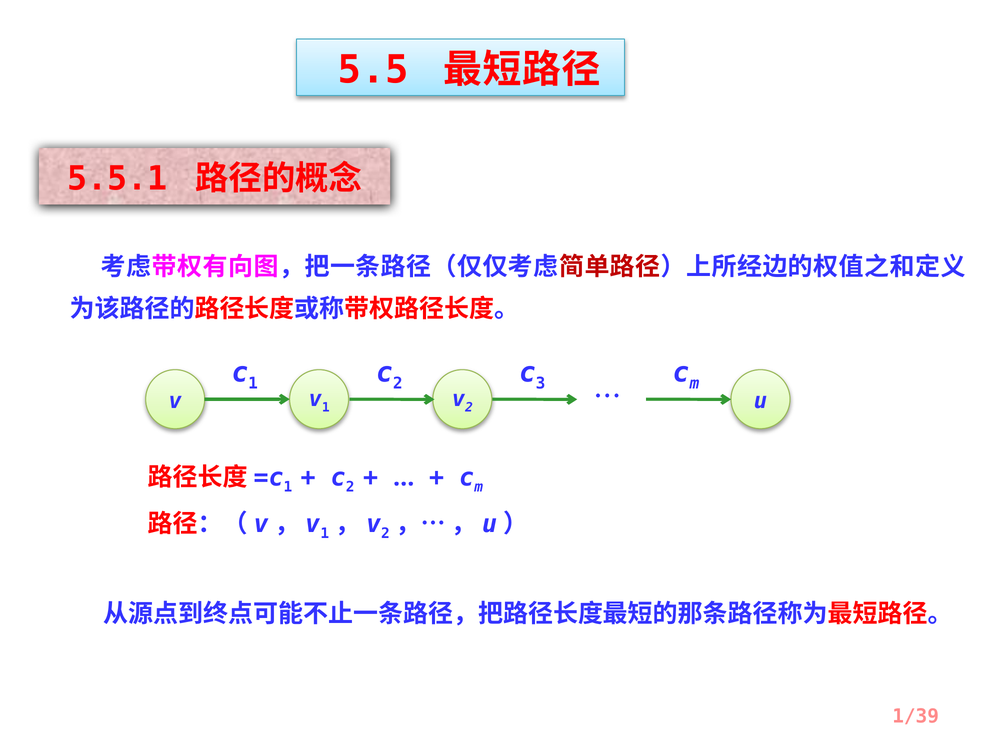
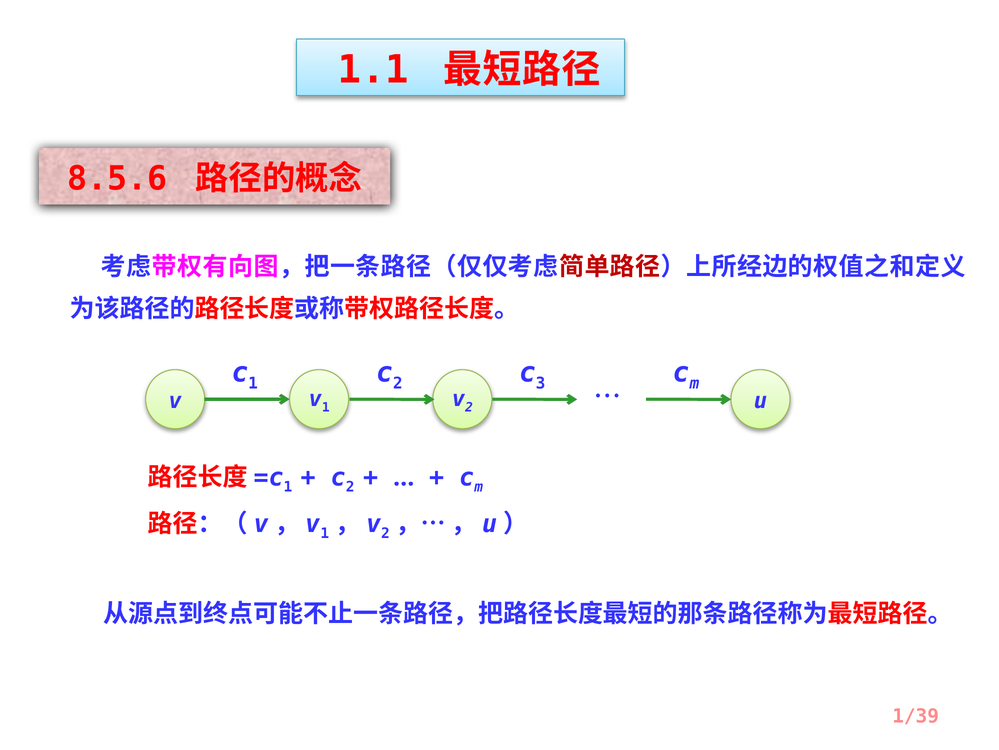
5.5: 5.5 -> 1.1 (373, 70)
5.5.1: 5.5.1 -> 8.5.6 (117, 178)
